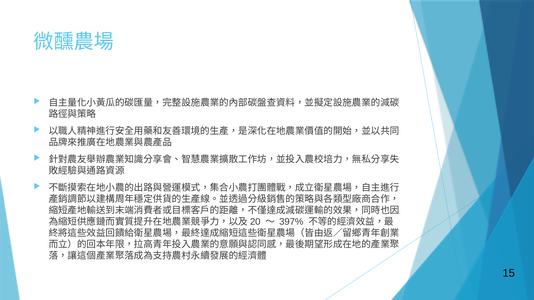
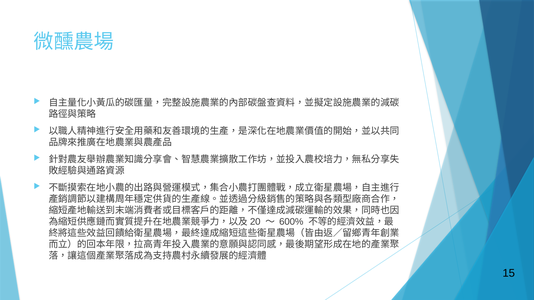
397%: 397% -> 600% (291, 222)
